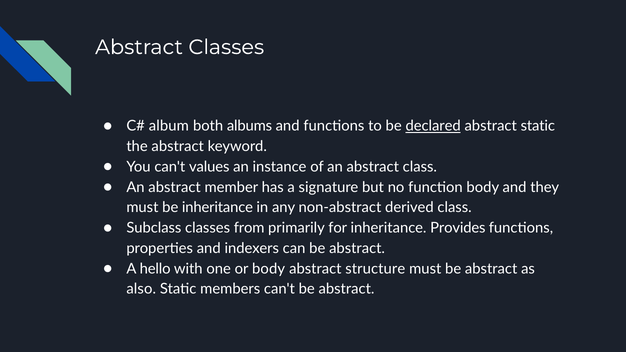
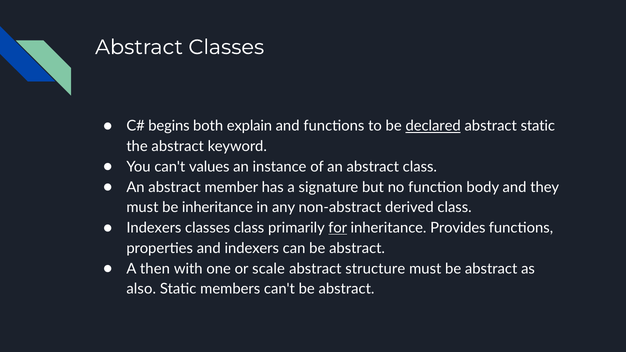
album: album -> begins (169, 126)
albums: albums -> explain (249, 126)
Subclass: Subclass -> Indexers (154, 228)
classes from: from -> class (249, 228)
for underline: none -> present (338, 228)
hello: hello -> then (155, 269)
or body: body -> scale (269, 269)
